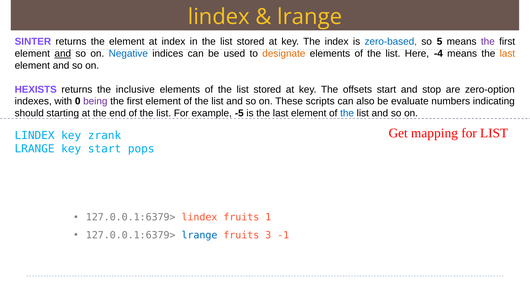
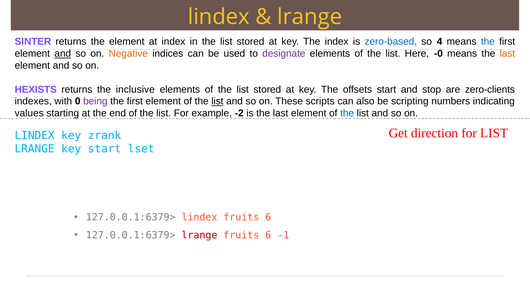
5: 5 -> 4 (440, 42)
the colour: purple -> blue (488, 42)
Negative colour: blue -> orange (128, 54)
designate colour: orange -> purple (284, 54)
-4: -4 -> -0 (438, 54)
zero-option: zero-option -> zero-clients (490, 89)
list underline: none -> present (217, 101)
evaluate: evaluate -> scripting (410, 101)
should: should -> values (29, 113)
-5: -5 -> -2 (239, 113)
mapping: mapping -> direction (435, 133)
pops: pops -> lset (141, 149)
lindex fruits 1: 1 -> 6 (268, 217)
lrange colour: blue -> red (199, 235)
3: 3 -> 6 (268, 235)
